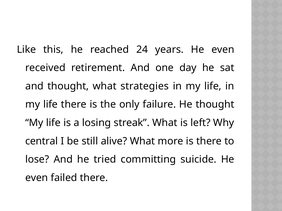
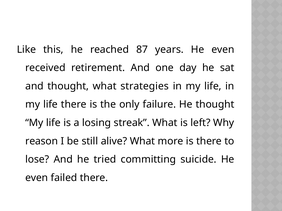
24: 24 -> 87 (142, 50)
central: central -> reason (42, 141)
